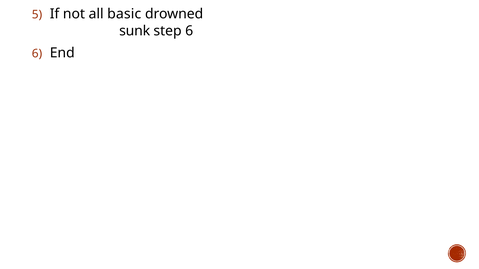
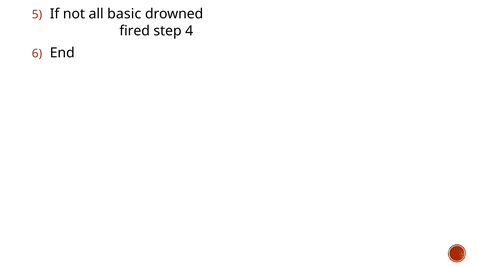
sunk: sunk -> fired (135, 31)
step 6: 6 -> 4 (189, 31)
